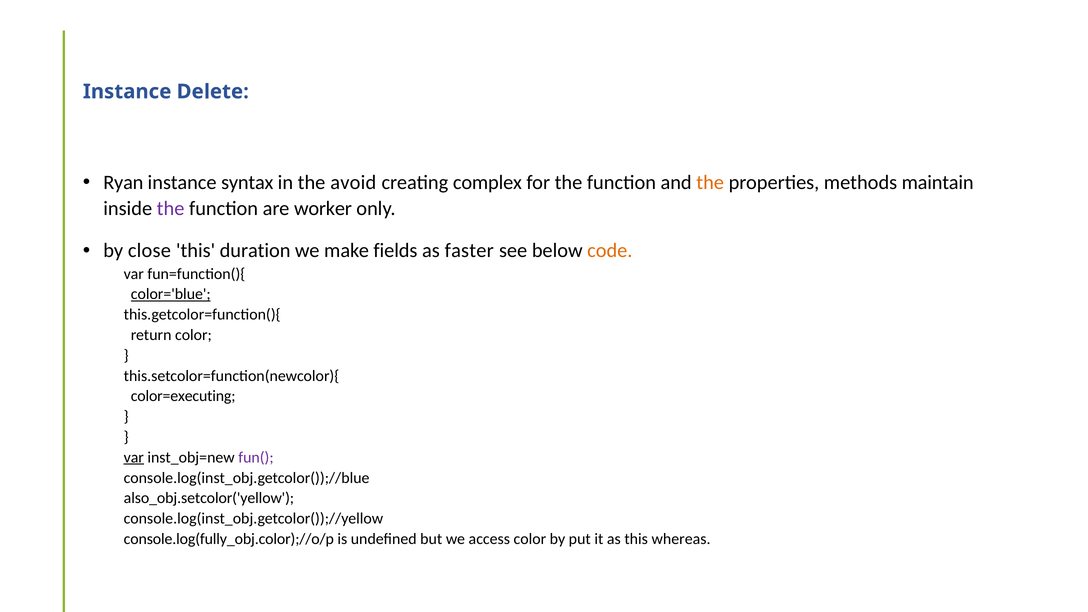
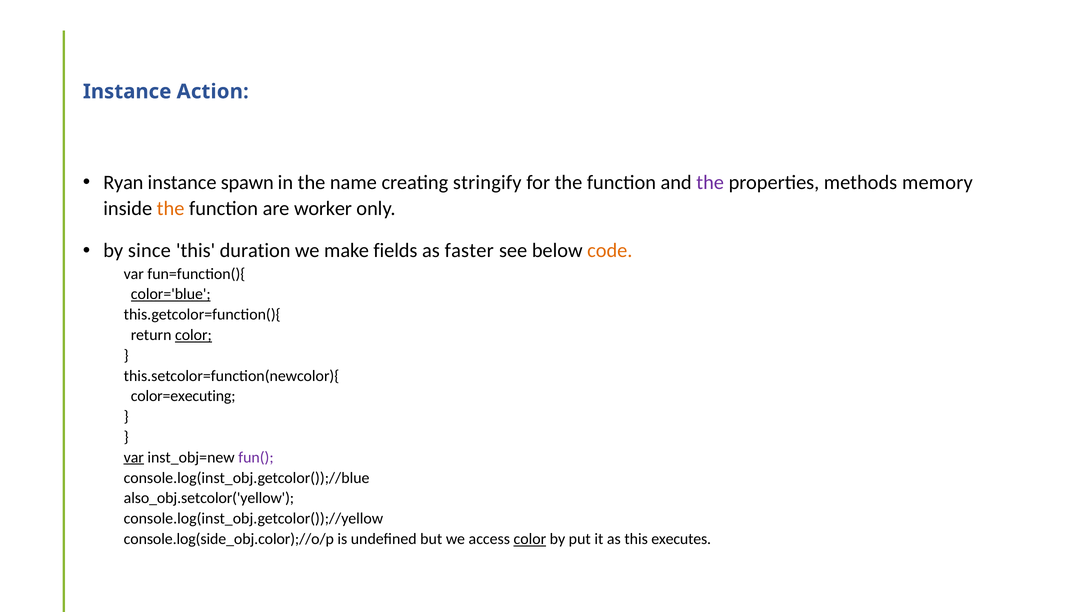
Delete: Delete -> Action (213, 92)
syntax: syntax -> spawn (247, 182)
avoid: avoid -> name (353, 182)
complex: complex -> stringify (487, 182)
the colour: orange -> purple (710, 182)
maintain: maintain -> memory (937, 182)
the colour: purple -> orange (171, 209)
close: close -> since (149, 251)
color underline: none -> present (193, 335)
console.log(fully_obj.color);//o/p: console.log(fully_obj.color);//o/p -> console.log(side_obj.color);//o/p (229, 539)
color underline: none -> present (530, 539)
whereas: whereas -> executes (681, 539)
